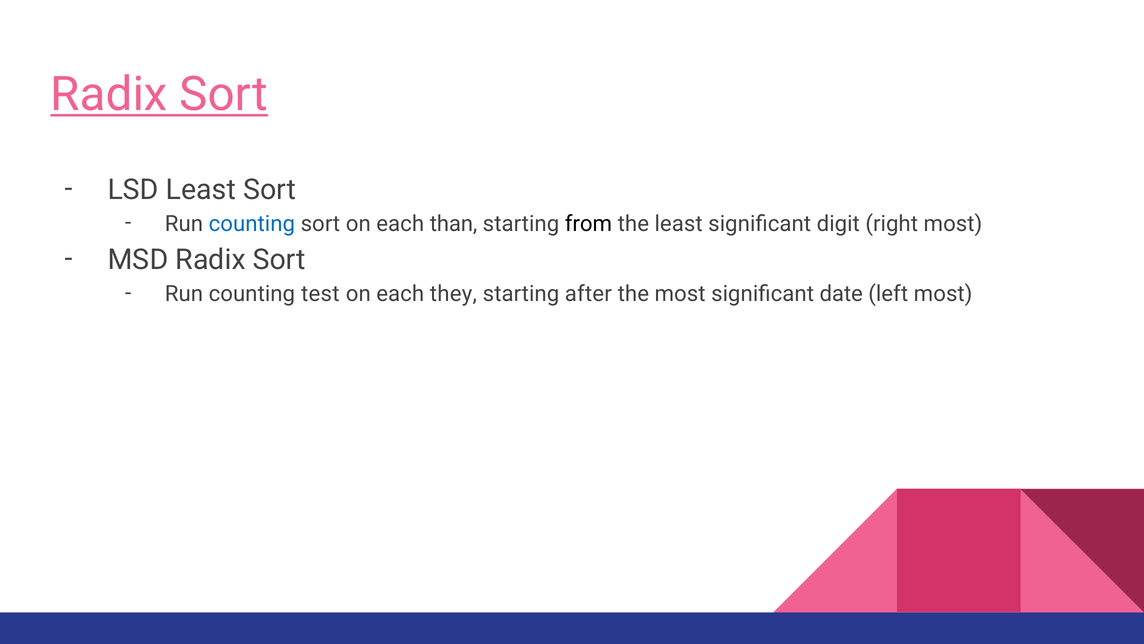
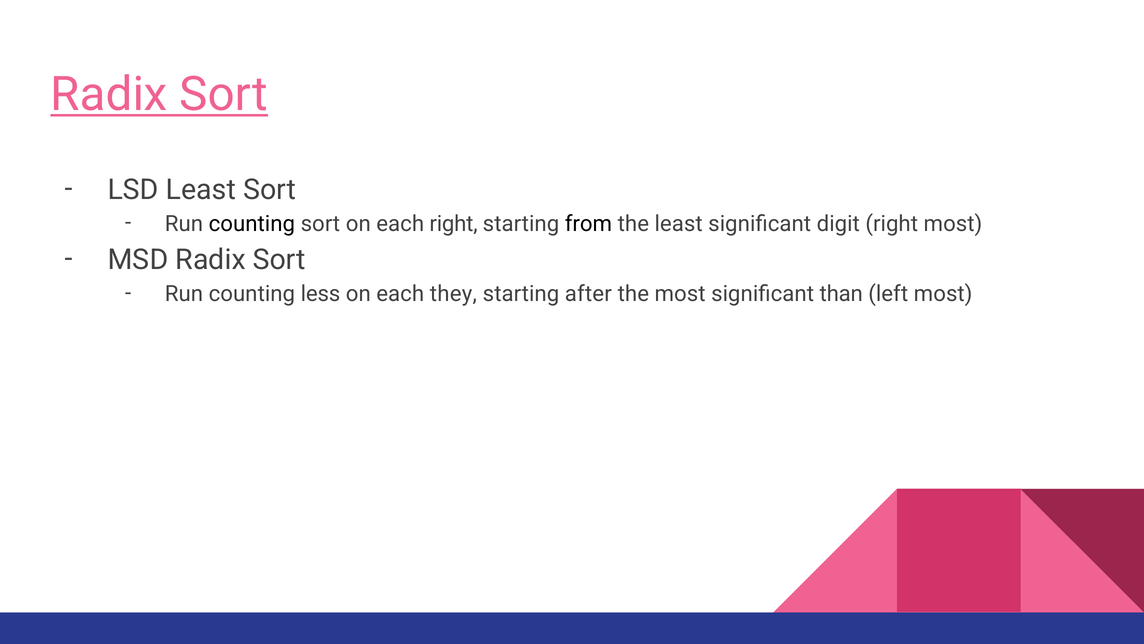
counting colour: blue -> black (252, 224)
each than: than -> right (454, 224)
test: test -> less (320, 294)
date: date -> than (841, 294)
